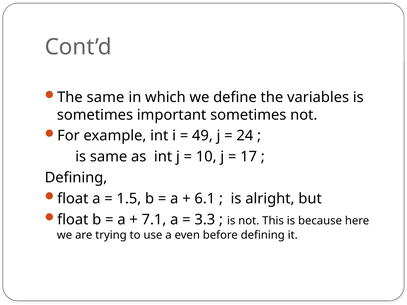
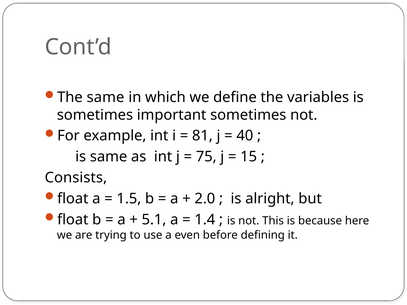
49: 49 -> 81 (202, 136)
24: 24 -> 40 (245, 136)
10: 10 -> 75 (206, 157)
17: 17 -> 15 (249, 157)
Defining: Defining -> Consists (76, 178)
6.1: 6.1 -> 2.0 (205, 199)
7.1: 7.1 -> 5.1 (154, 220)
3.3: 3.3 -> 1.4 (205, 220)
